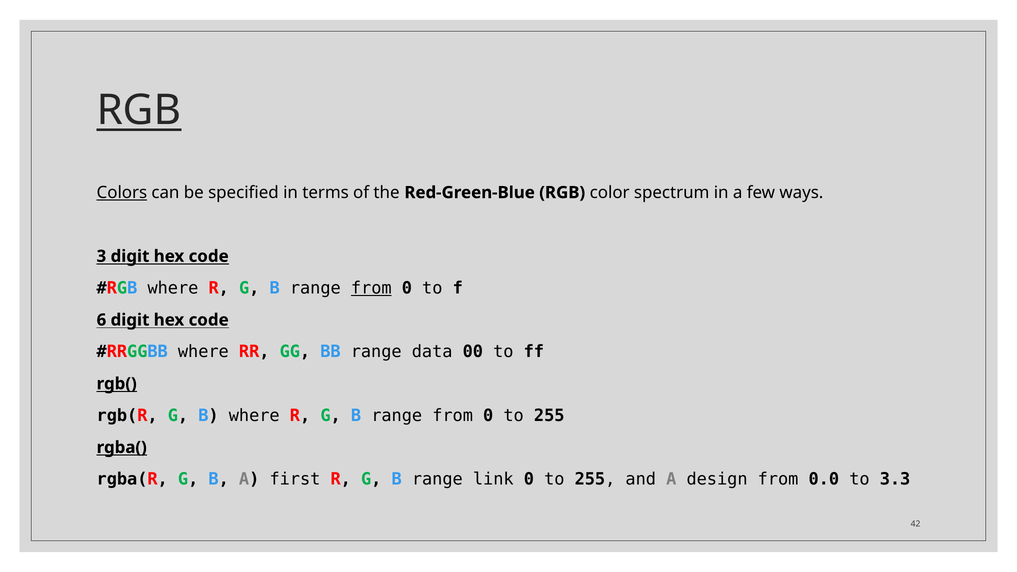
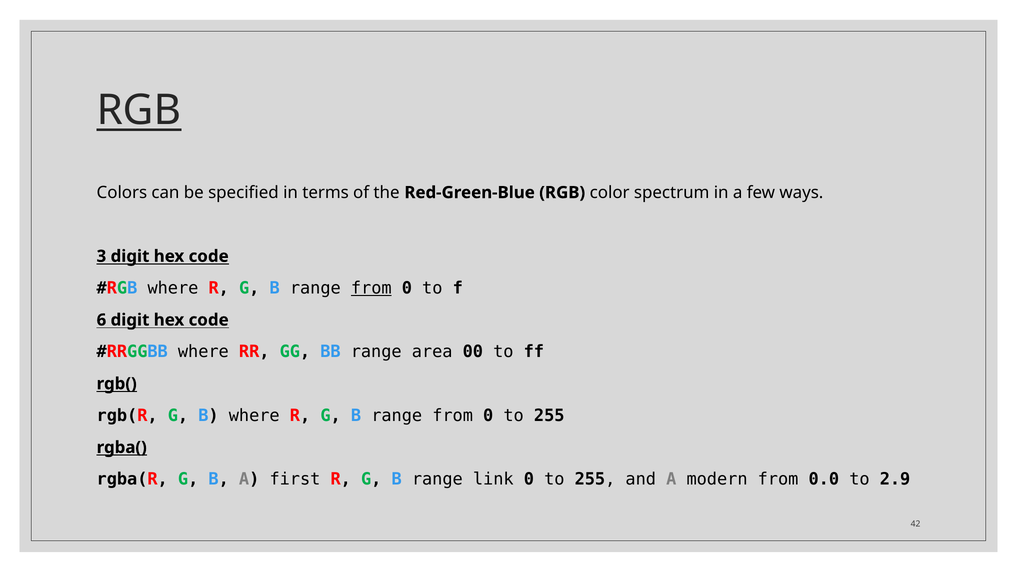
Colors underline: present -> none (122, 193)
data: data -> area (432, 352)
design: design -> modern (717, 479)
3.3: 3.3 -> 2.9 (895, 479)
